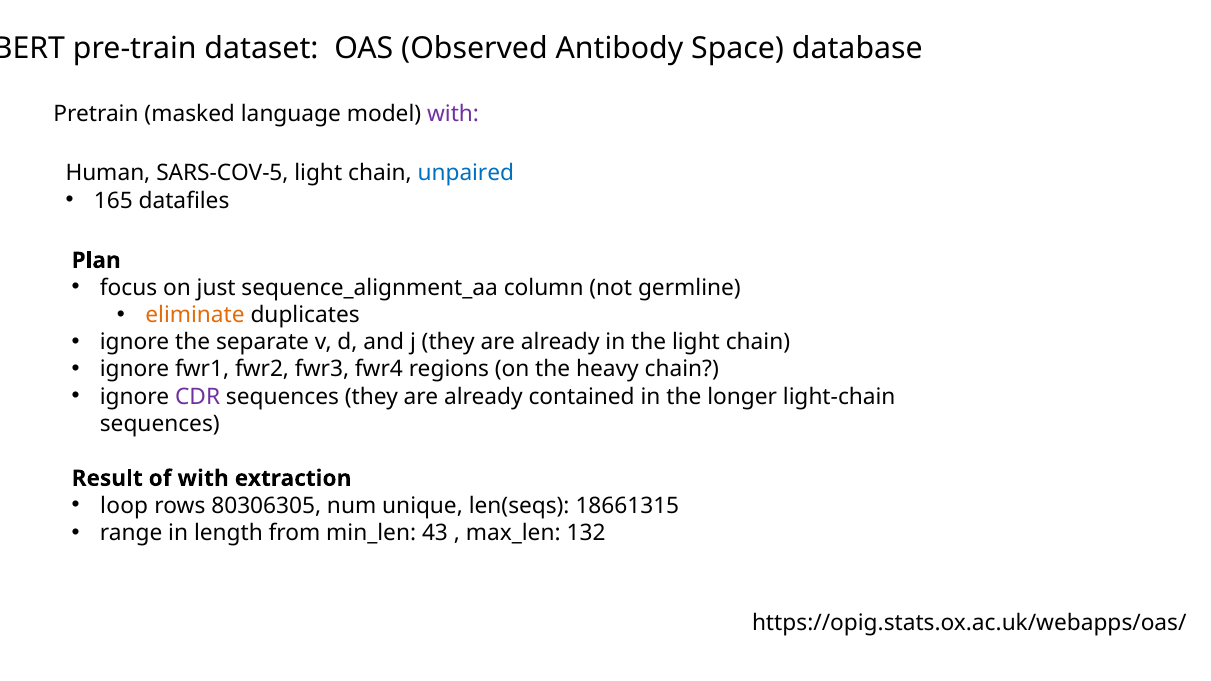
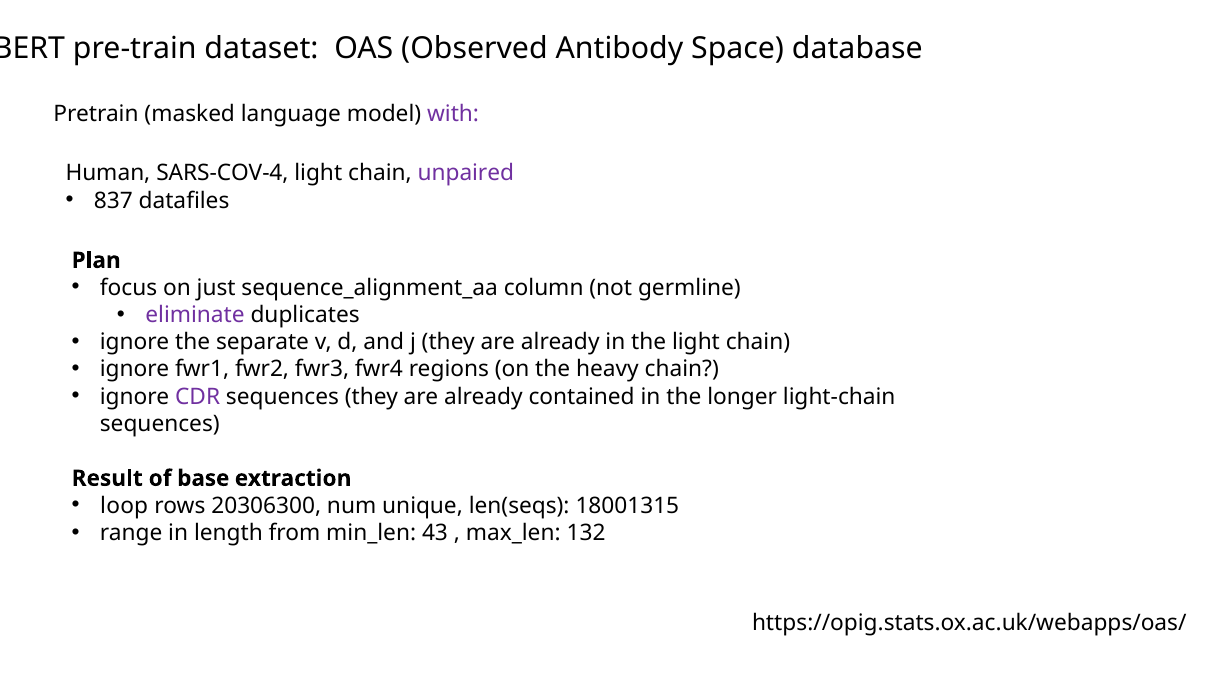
SARS-COV-5: SARS-COV-5 -> SARS-COV-4 (222, 173)
unpaired colour: blue -> purple (466, 173)
165: 165 -> 837 (113, 201)
eliminate colour: orange -> purple (195, 315)
of with: with -> base (203, 478)
80306305: 80306305 -> 20306300 (266, 506)
18661315: 18661315 -> 18001315 (627, 506)
